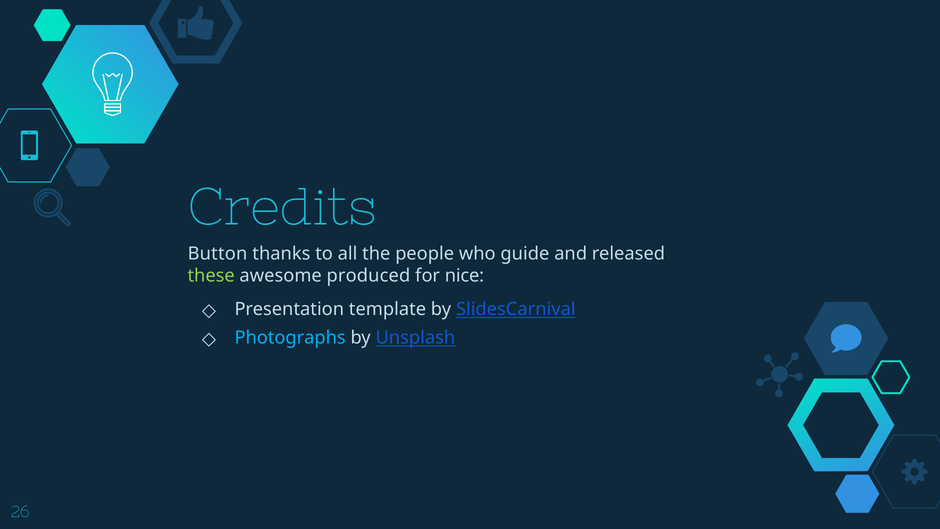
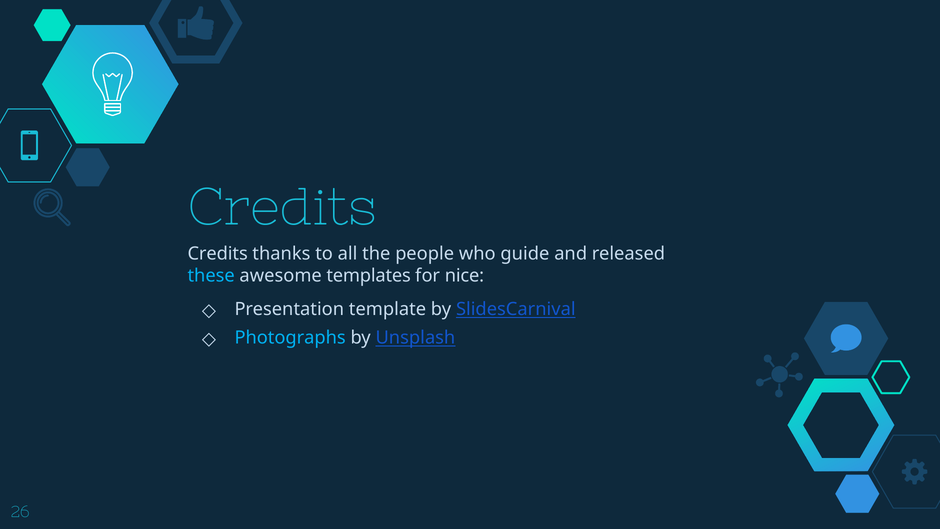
Button: Button -> Credits (218, 253)
these colour: light green -> light blue (211, 275)
produced: produced -> templates (369, 275)
